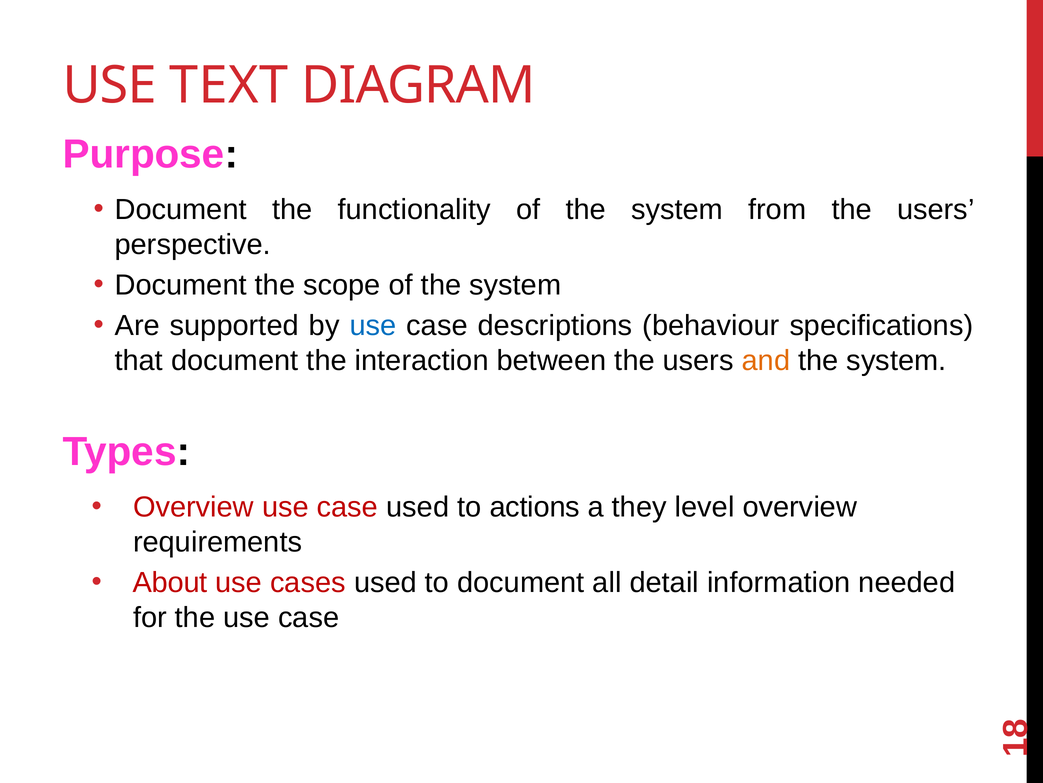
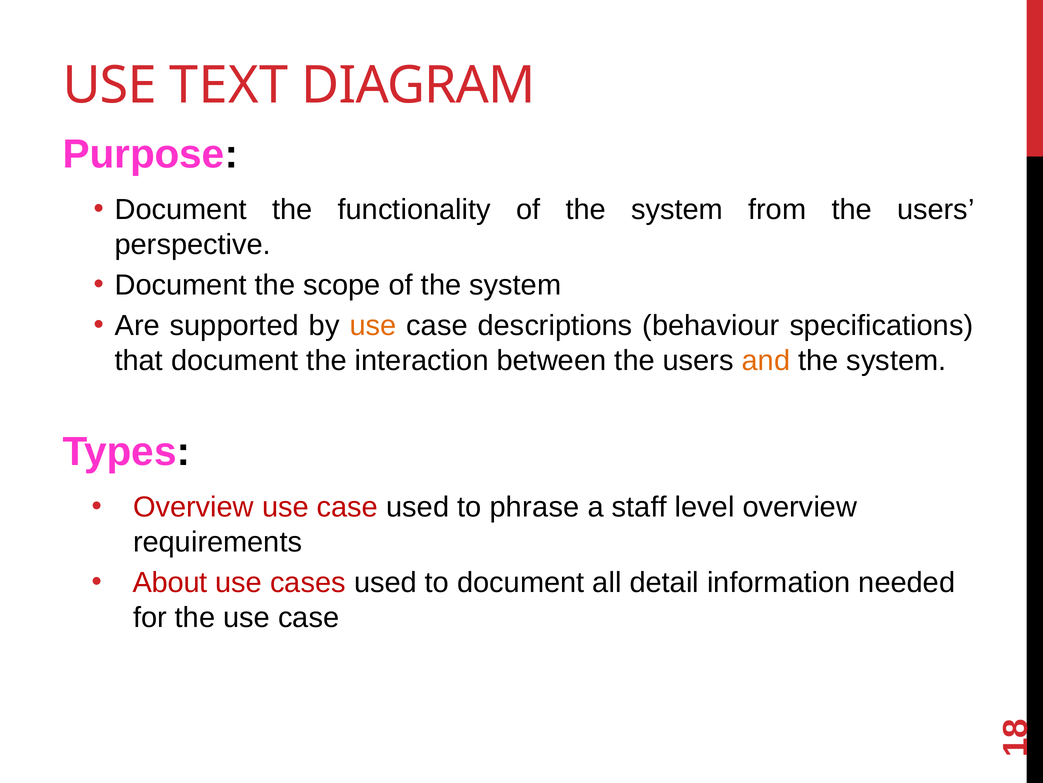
use colour: blue -> orange (373, 325)
actions: actions -> phrase (535, 507)
they: they -> staff (639, 507)
